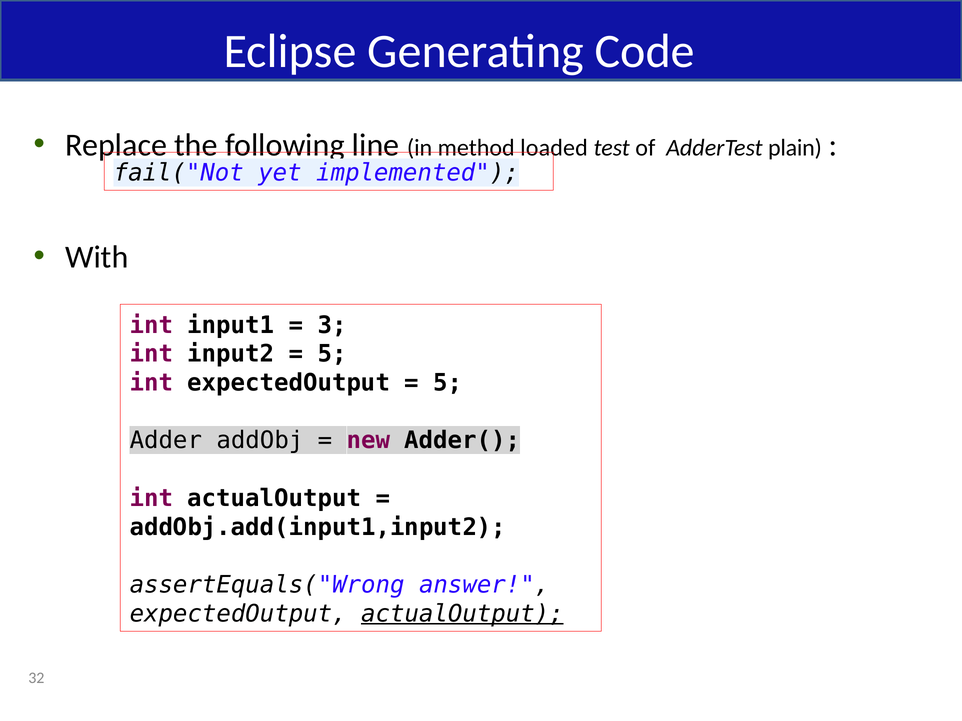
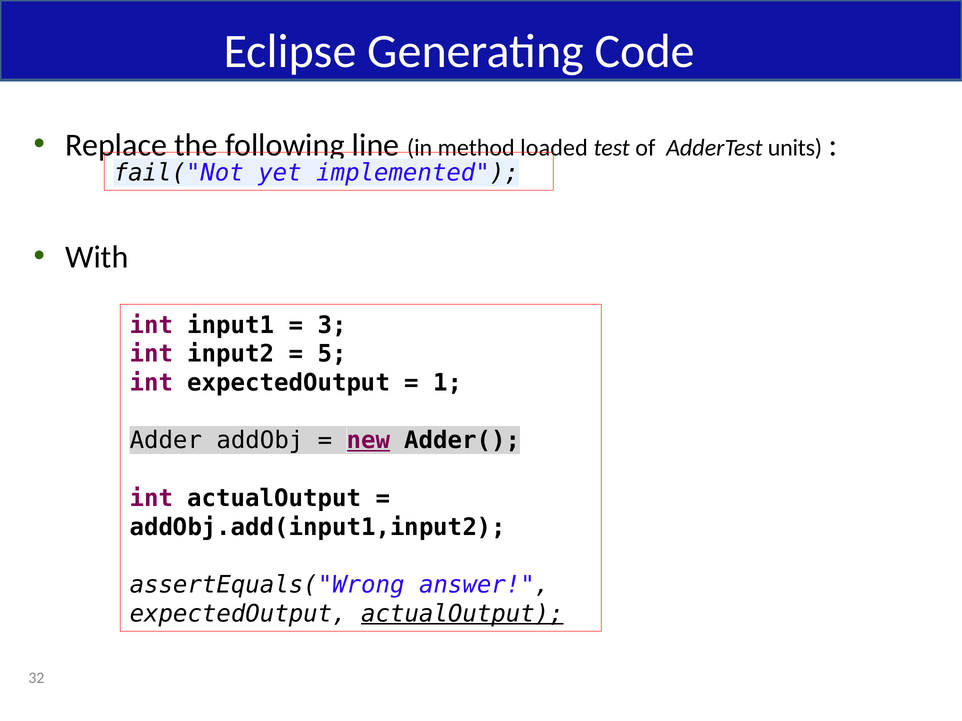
plain: plain -> units (795, 148)
5: 5 -> 1 (448, 383)
new underline: none -> present (368, 441)
